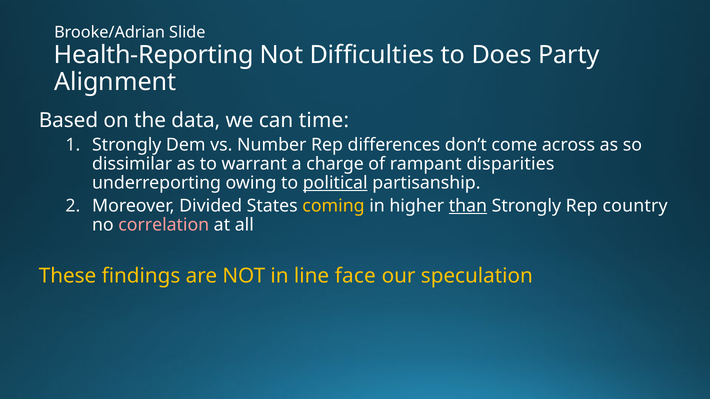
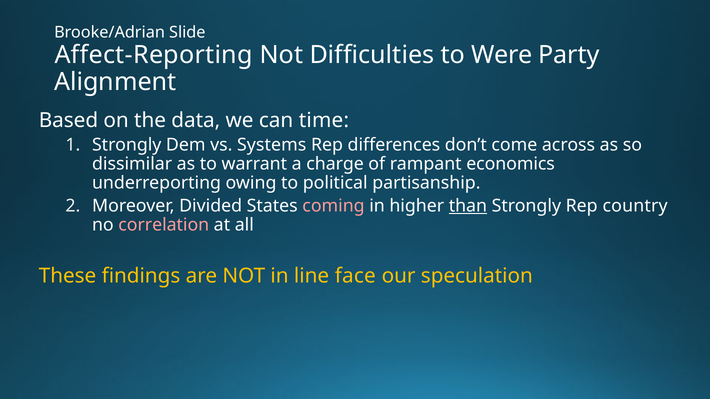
Health-Reporting: Health-Reporting -> Affect-Reporting (154, 55)
Does: Does -> Were (502, 55)
Number: Number -> Systems (272, 145)
disparities: disparities -> economics (511, 164)
political underline: present -> none (335, 183)
coming colour: yellow -> pink (334, 206)
